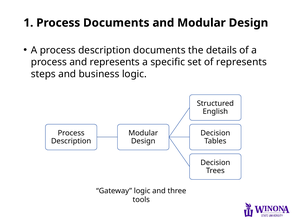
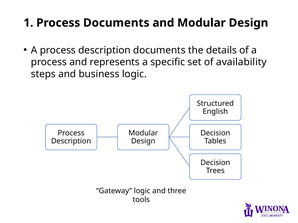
of represents: represents -> availability (241, 62)
